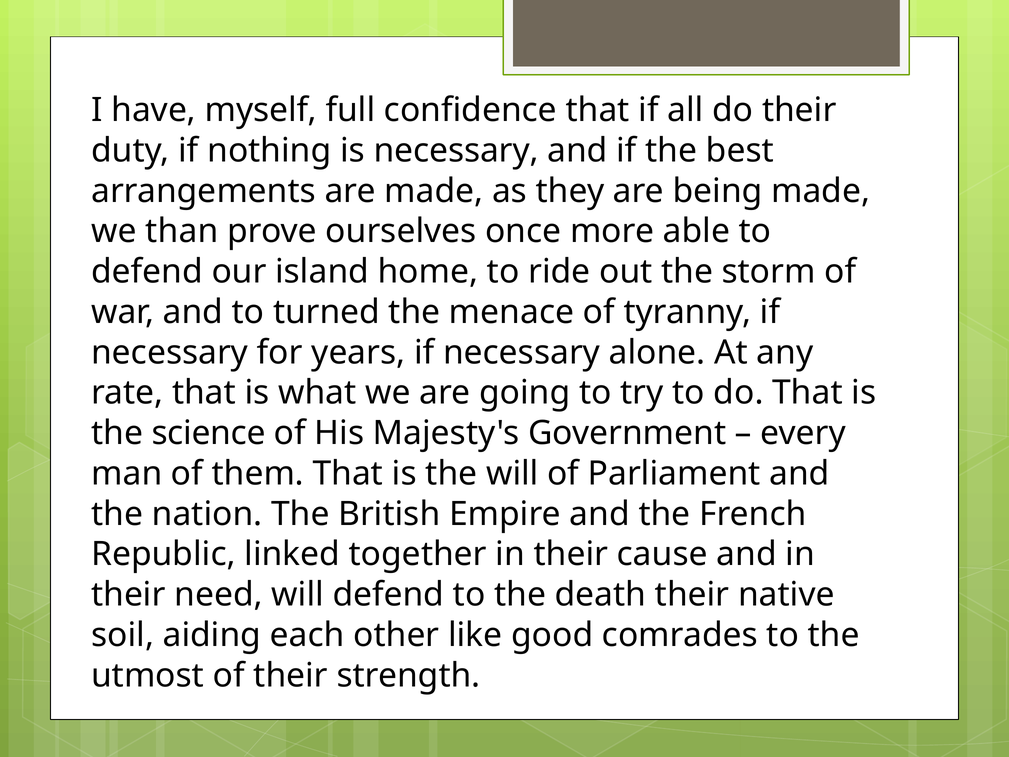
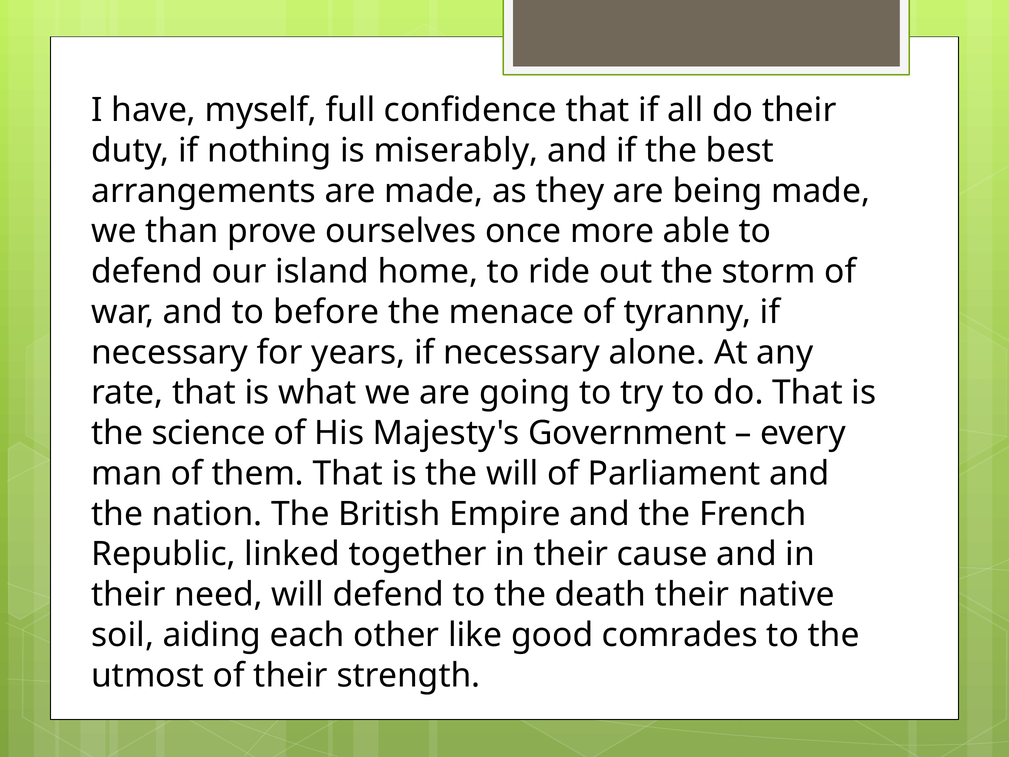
is necessary: necessary -> miserably (456, 150)
turned: turned -> before (326, 312)
